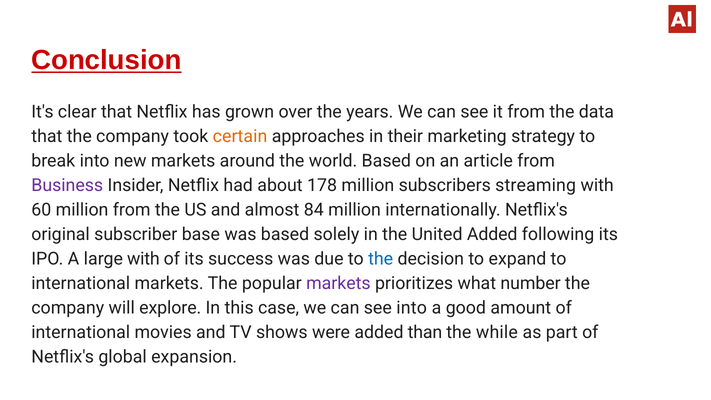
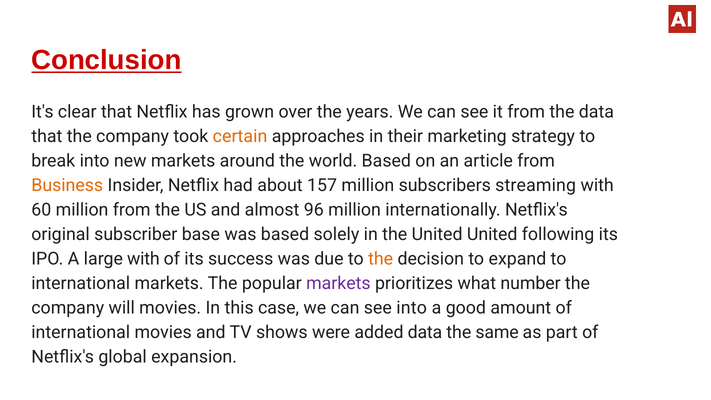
Business colour: purple -> orange (67, 185)
178: 178 -> 157 (322, 185)
84: 84 -> 96 (314, 210)
United Added: Added -> United (492, 234)
the colour: blue -> orange (381, 259)
will explore: explore -> movies (170, 308)
added than: than -> data (425, 333)
while: while -> same (497, 333)
